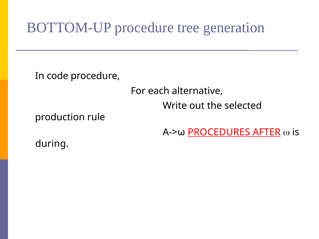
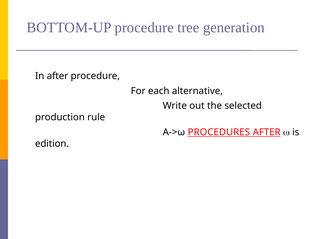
In code: code -> after (57, 76)
during: during -> edition (52, 144)
